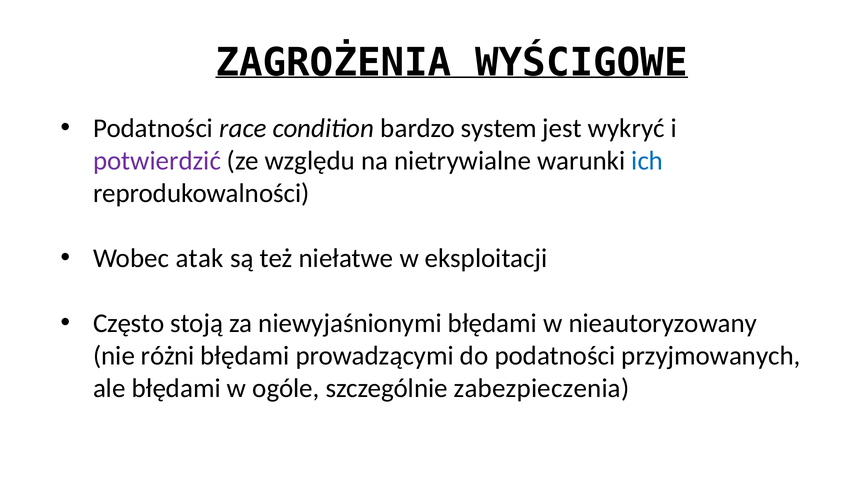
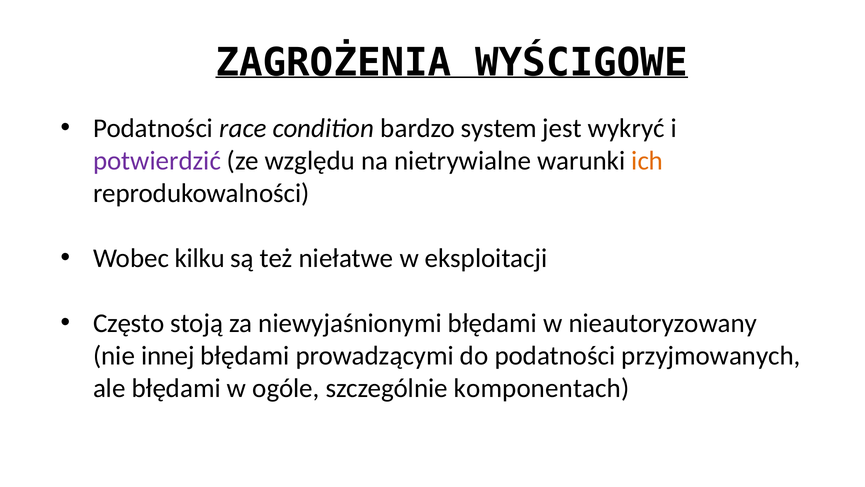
ich colour: blue -> orange (647, 161)
atak: atak -> kilku (200, 258)
różni: różni -> innej (168, 355)
zabezpieczenia: zabezpieczenia -> komponentach (542, 388)
